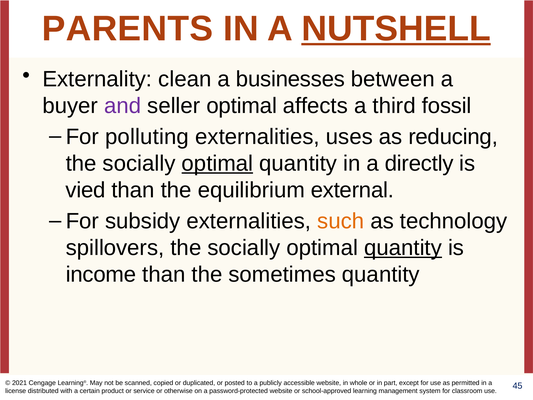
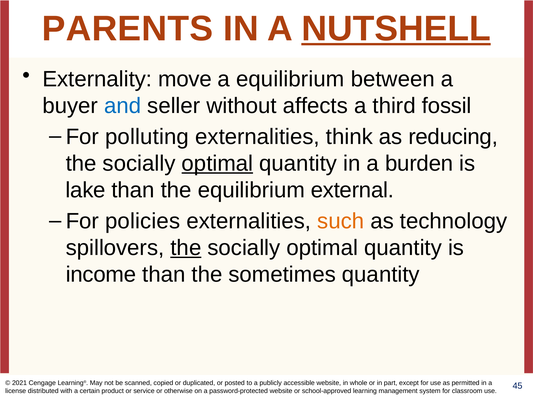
clean: clean -> move (185, 79)
a businesses: businesses -> equilibrium (290, 79)
and colour: purple -> blue (123, 106)
seller optimal: optimal -> without (242, 106)
uses: uses -> think (349, 137)
directly: directly -> burden (419, 163)
vied: vied -> lake (86, 190)
subsidy: subsidy -> policies (143, 221)
the underline: none -> present (186, 248)
quantity underline: present -> none (403, 248)
